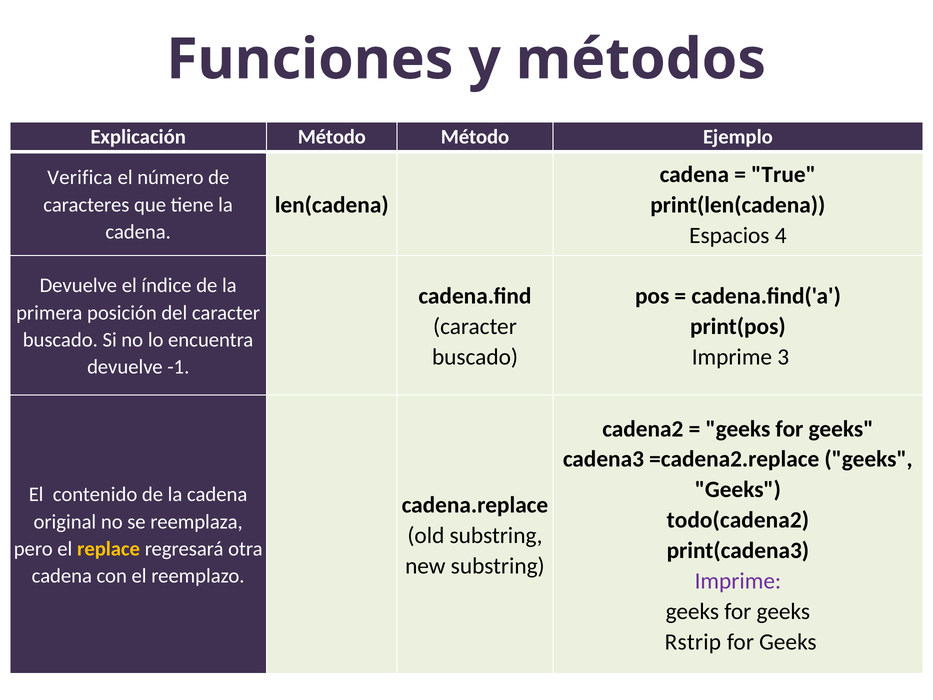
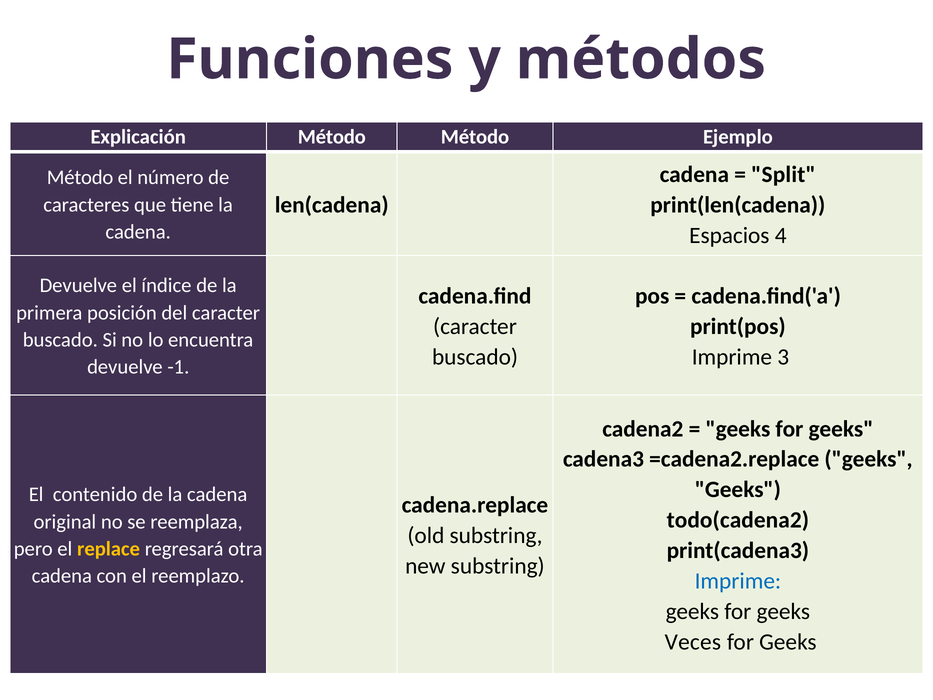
True: True -> Split (783, 174)
Verifica: Verifica -> Método (80, 178)
Imprime colour: purple -> blue (738, 581)
Rstrip: Rstrip -> Veces (693, 642)
